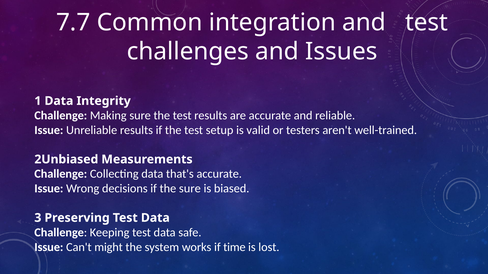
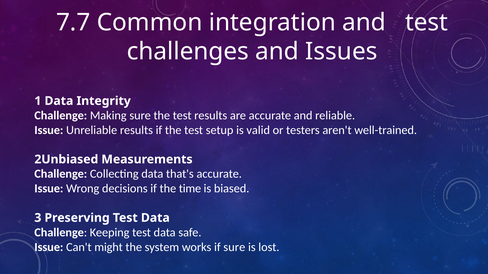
the sure: sure -> time (190, 189)
if time: time -> sure (234, 247)
